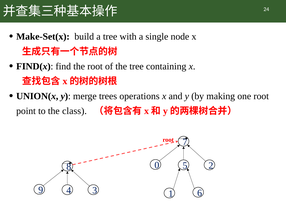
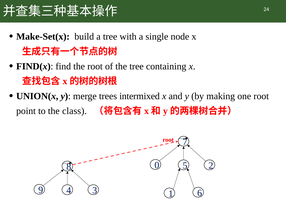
operations: operations -> intermixed (140, 96)
